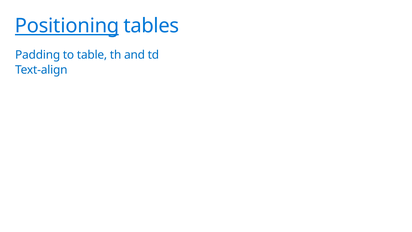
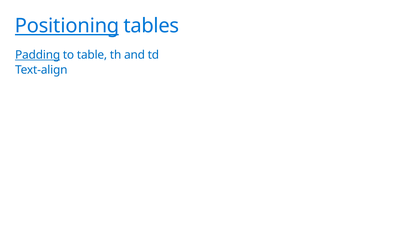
Padding underline: none -> present (38, 55)
